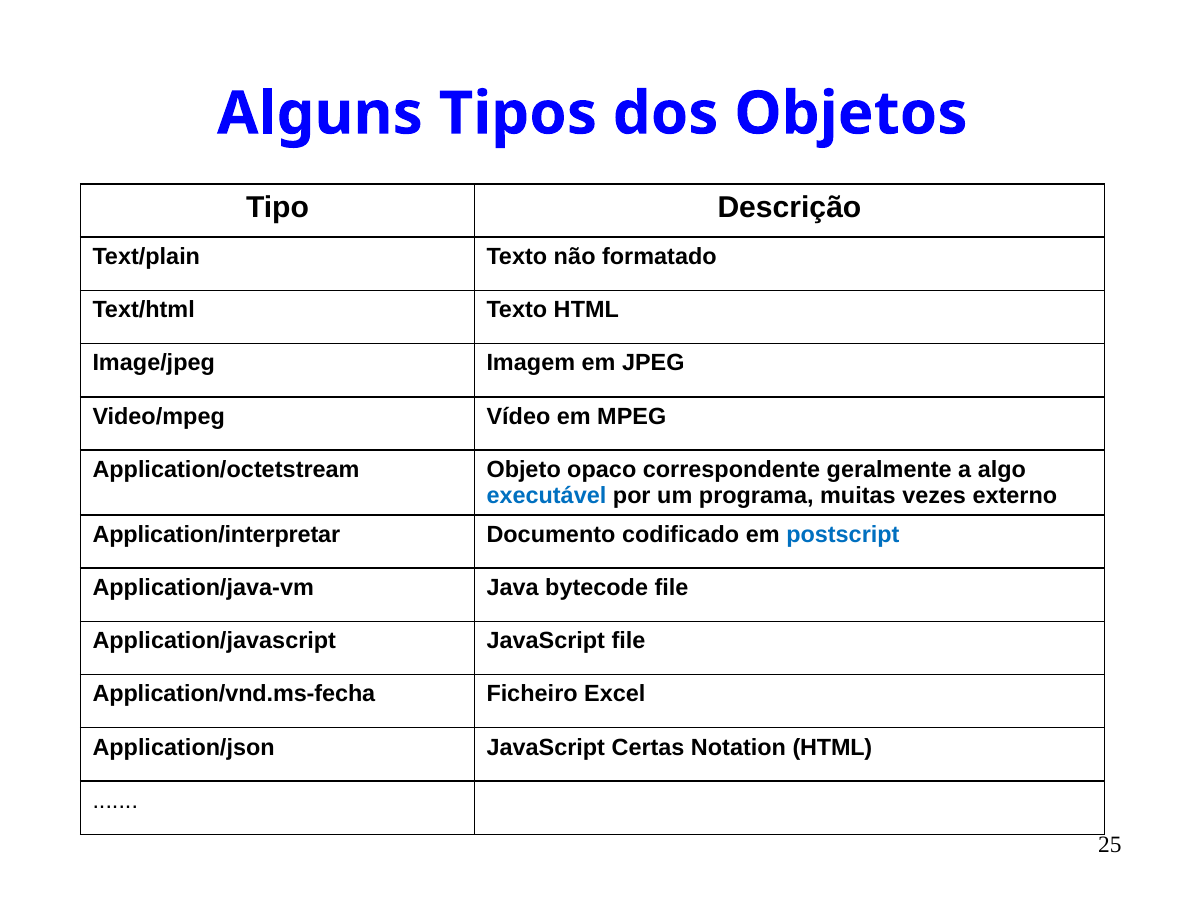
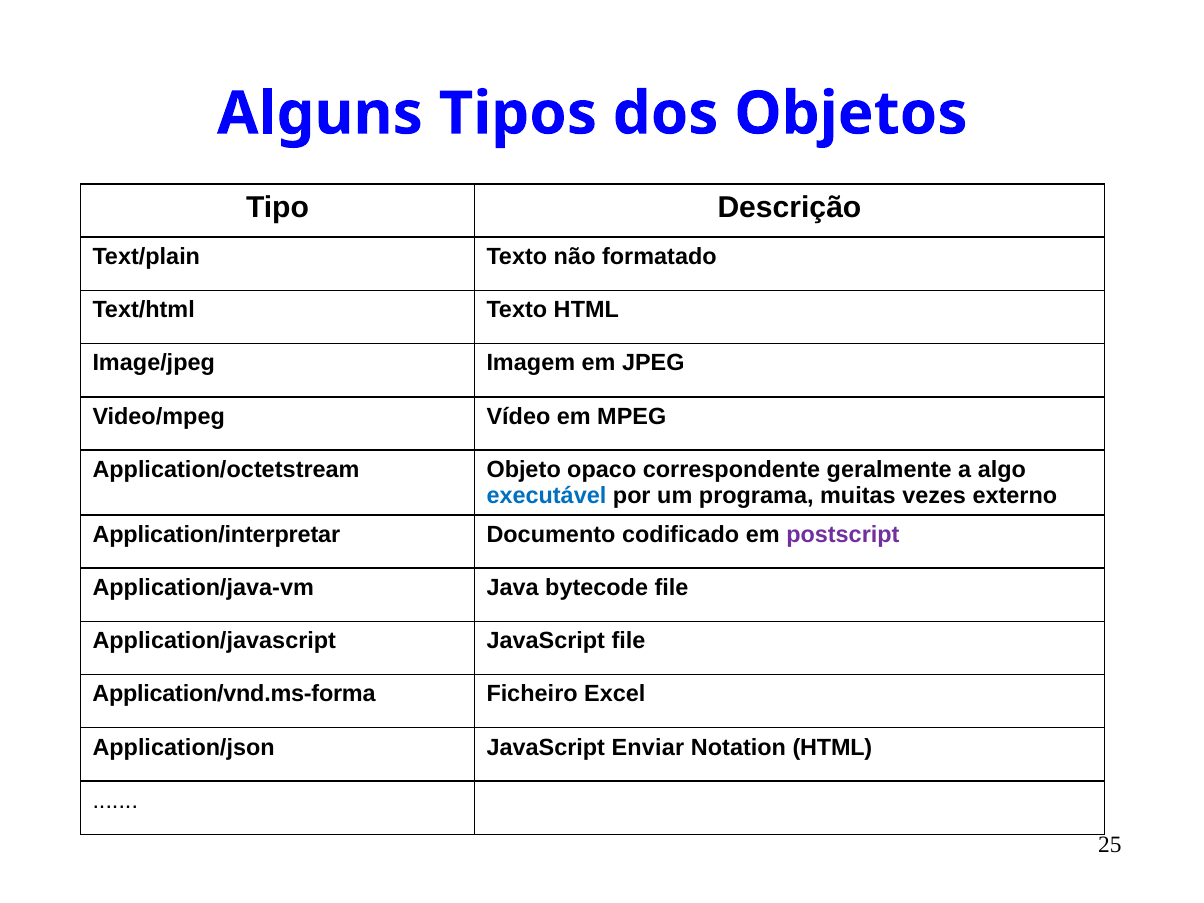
postscript colour: blue -> purple (843, 534)
Application/vnd.ms-fecha: Application/vnd.ms-fecha -> Application/vnd.ms-forma (234, 694)
Certas: Certas -> Enviar (648, 747)
